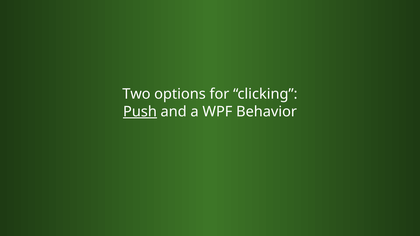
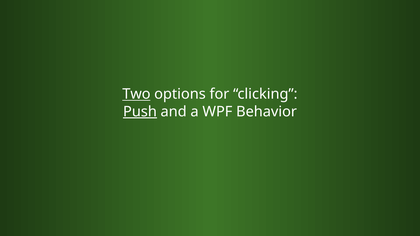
Two underline: none -> present (136, 94)
